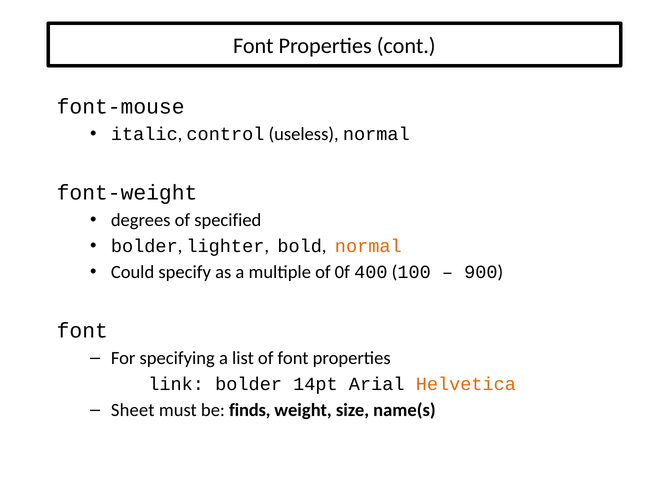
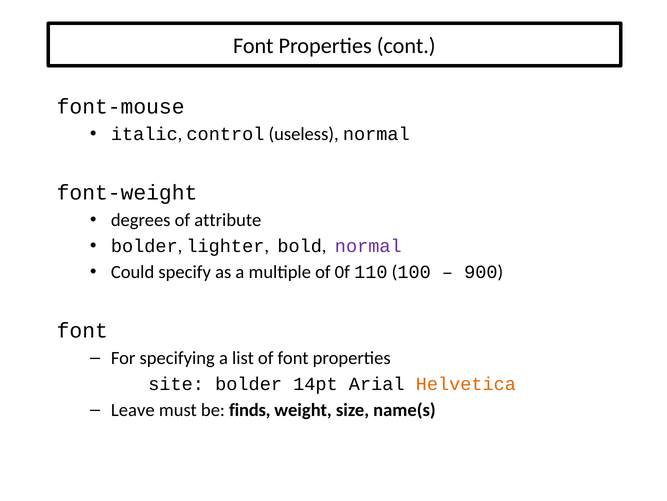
specified: specified -> attribute (228, 220)
normal colour: orange -> purple (368, 246)
400: 400 -> 110 (371, 272)
link: link -> site (176, 384)
Sheet: Sheet -> Leave (133, 410)
